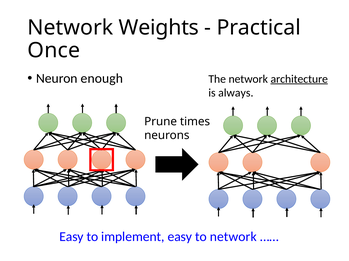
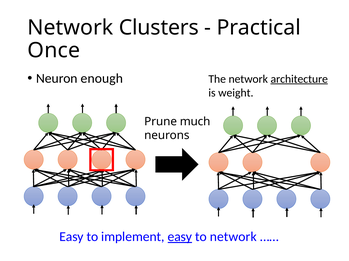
Weights: Weights -> Clusters (159, 28)
always: always -> weight (236, 93)
times: times -> much (195, 122)
easy underline: none -> present (180, 237)
